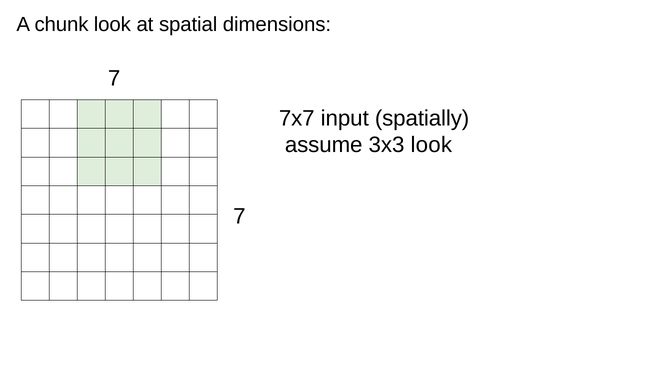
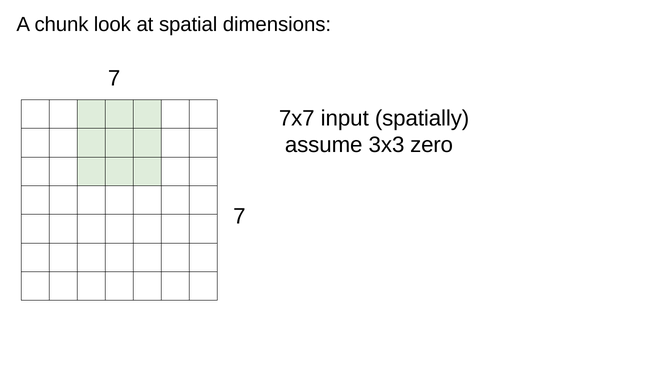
3x3 look: look -> zero (432, 145)
